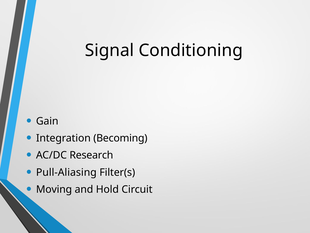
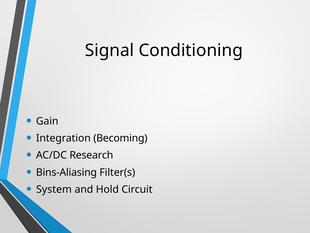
Pull-Aliasing: Pull-Aliasing -> Bins-Aliasing (66, 172)
Moving: Moving -> System (54, 189)
